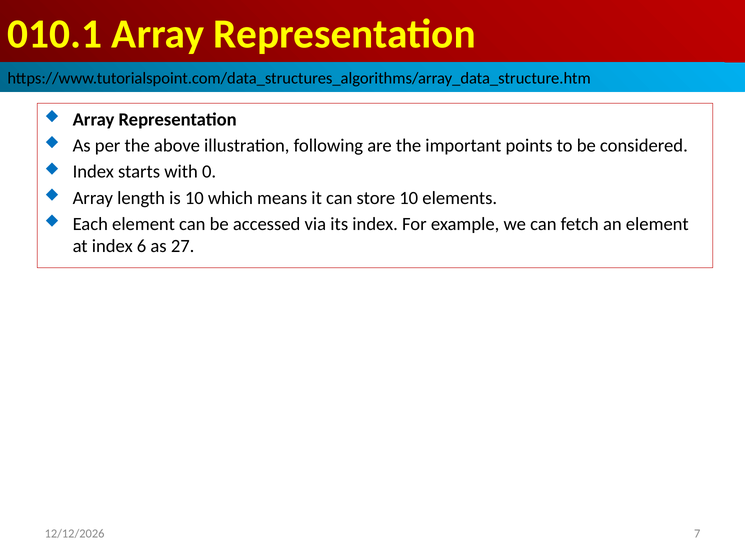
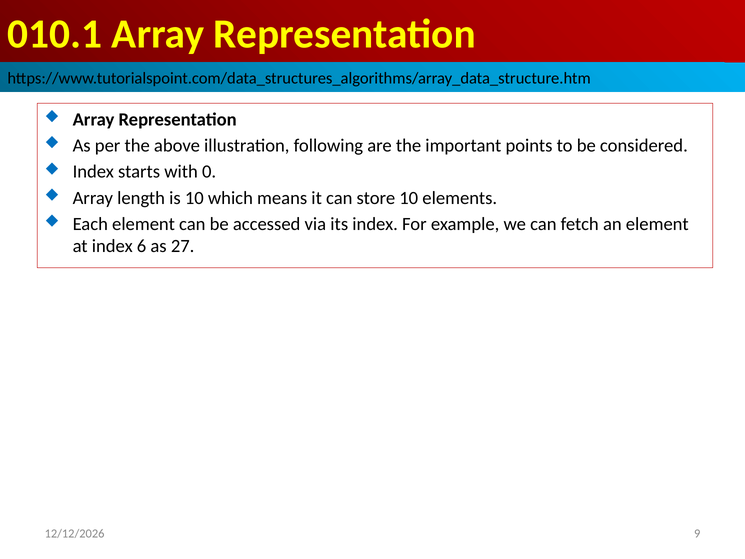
7: 7 -> 9 (697, 533)
